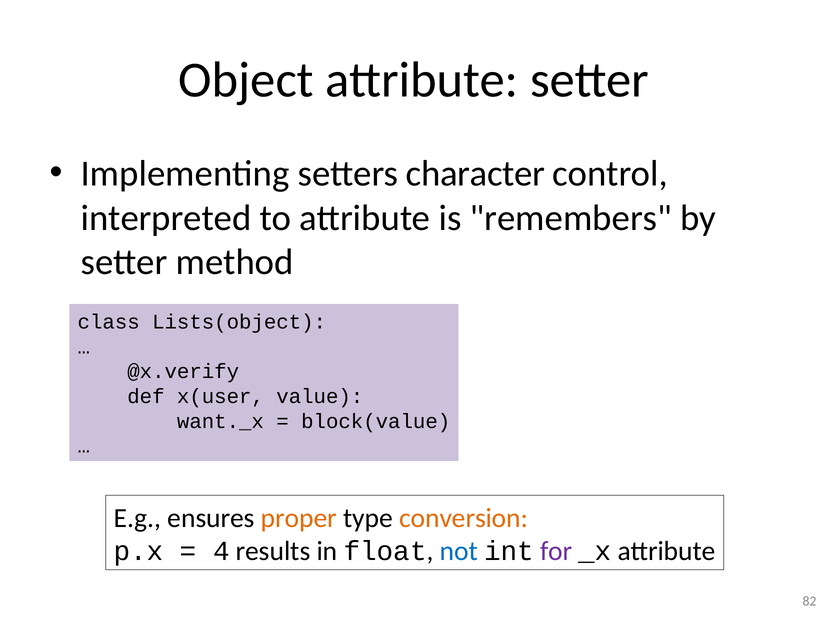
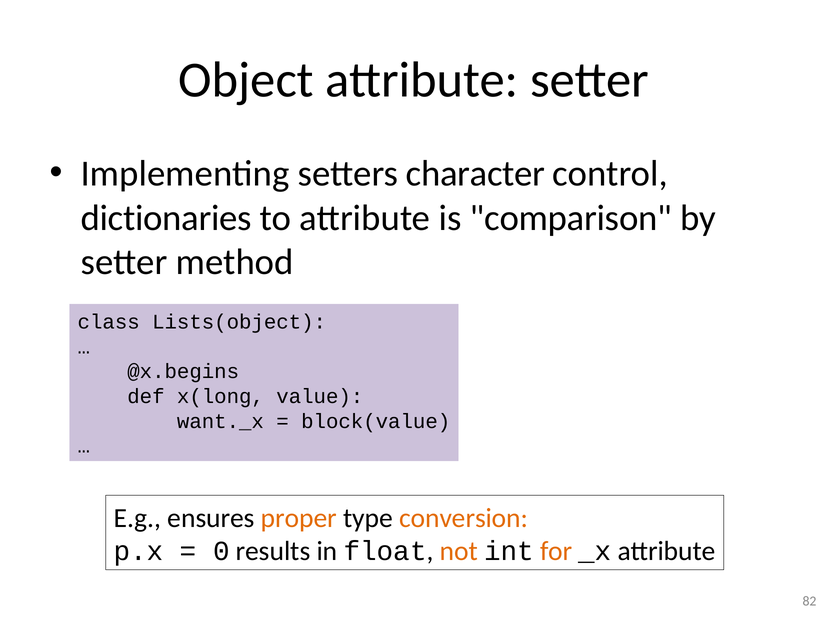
interpreted: interpreted -> dictionaries (166, 218)
remembers: remembers -> comparison (571, 218)
@x.verify: @x.verify -> @x.begins (183, 372)
x(user: x(user -> x(long (220, 396)
4: 4 -> 0 (221, 551)
not colour: blue -> orange (459, 551)
for colour: purple -> orange (556, 551)
